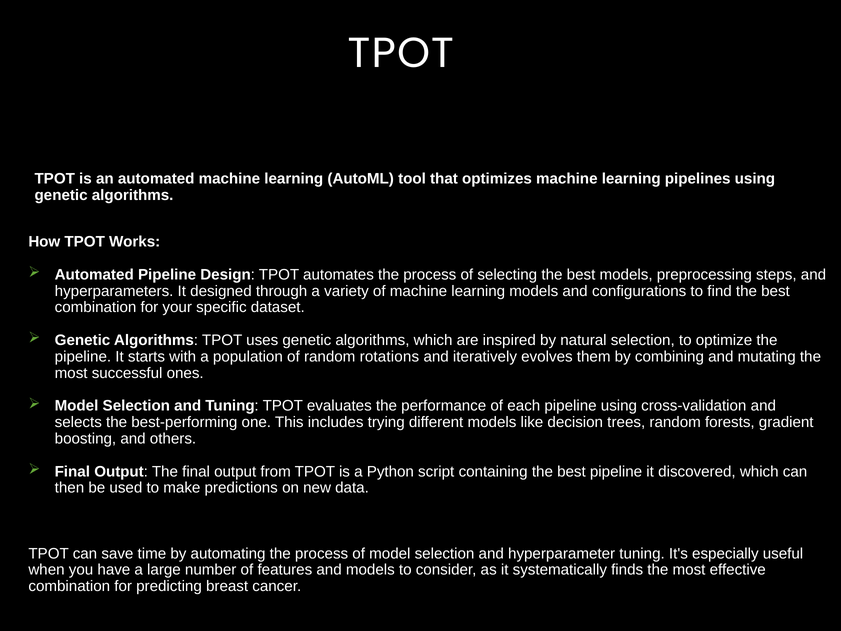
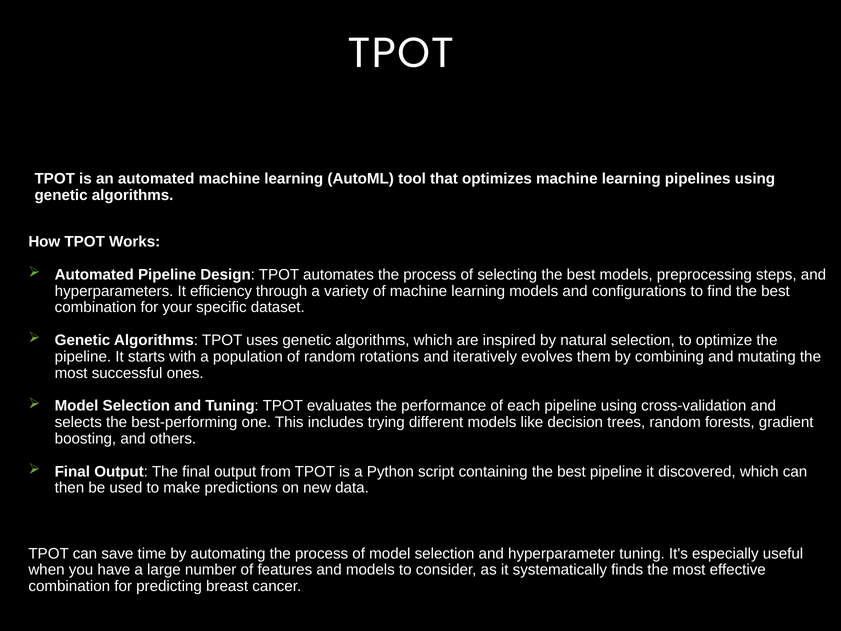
designed: designed -> efficiency (221, 291)
